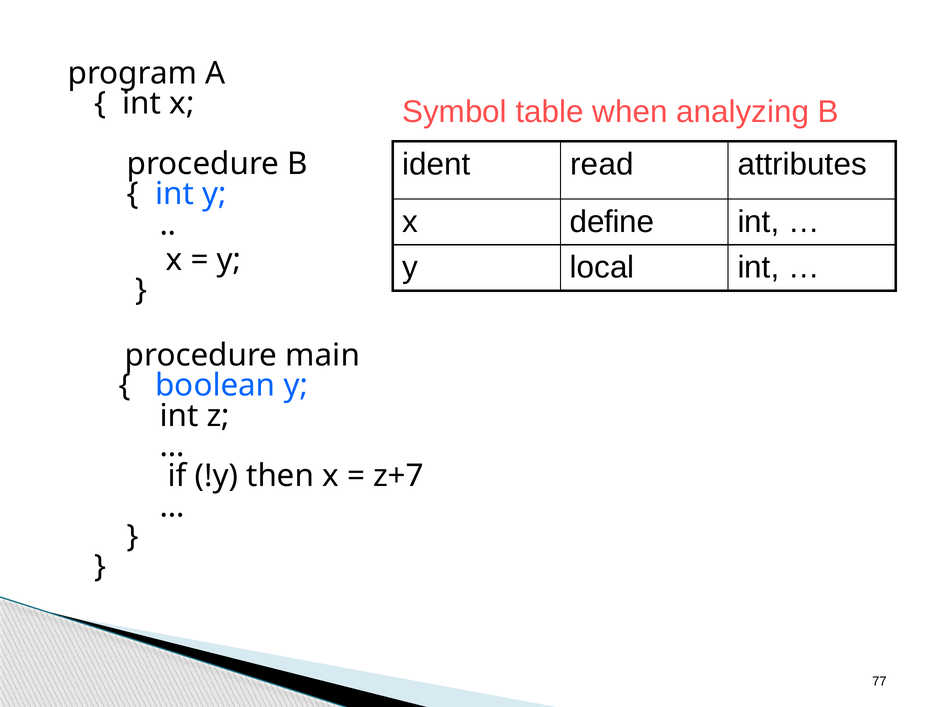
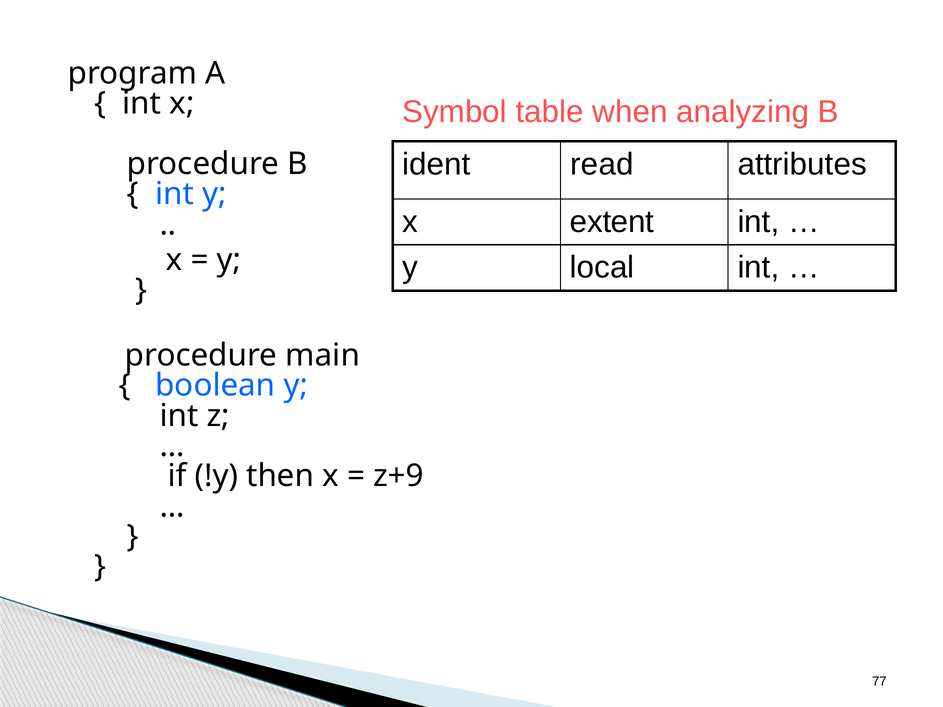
define: define -> extent (612, 222)
z+7: z+7 -> z+9 (399, 476)
